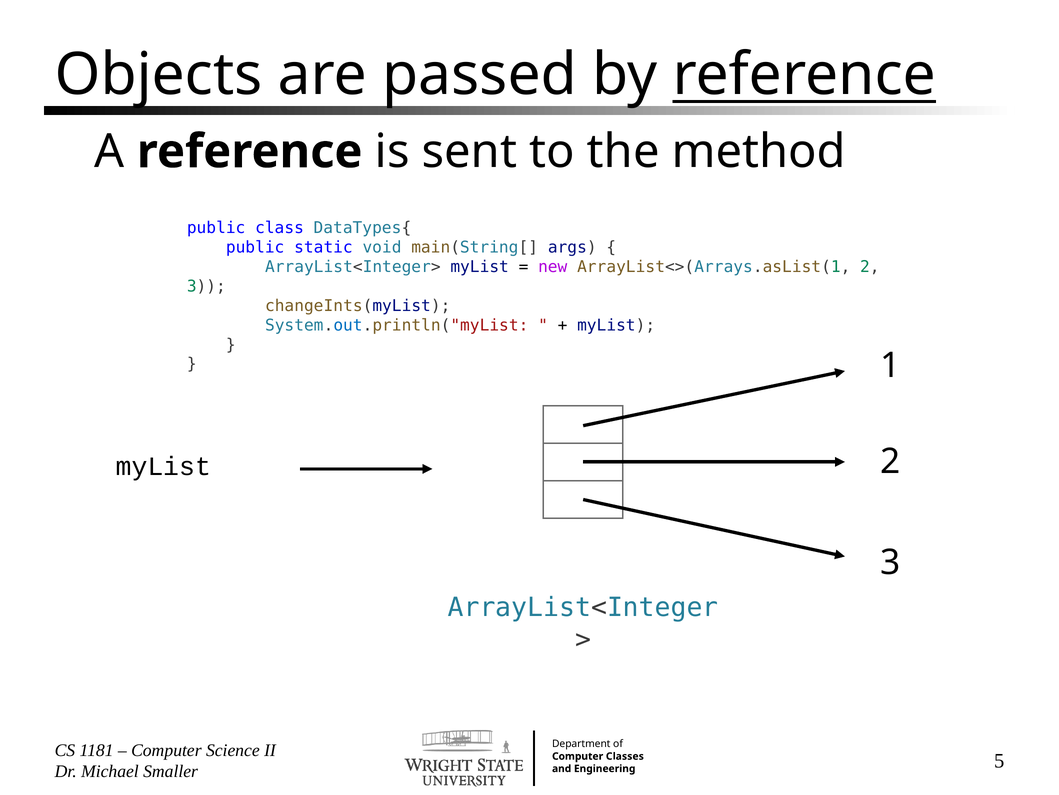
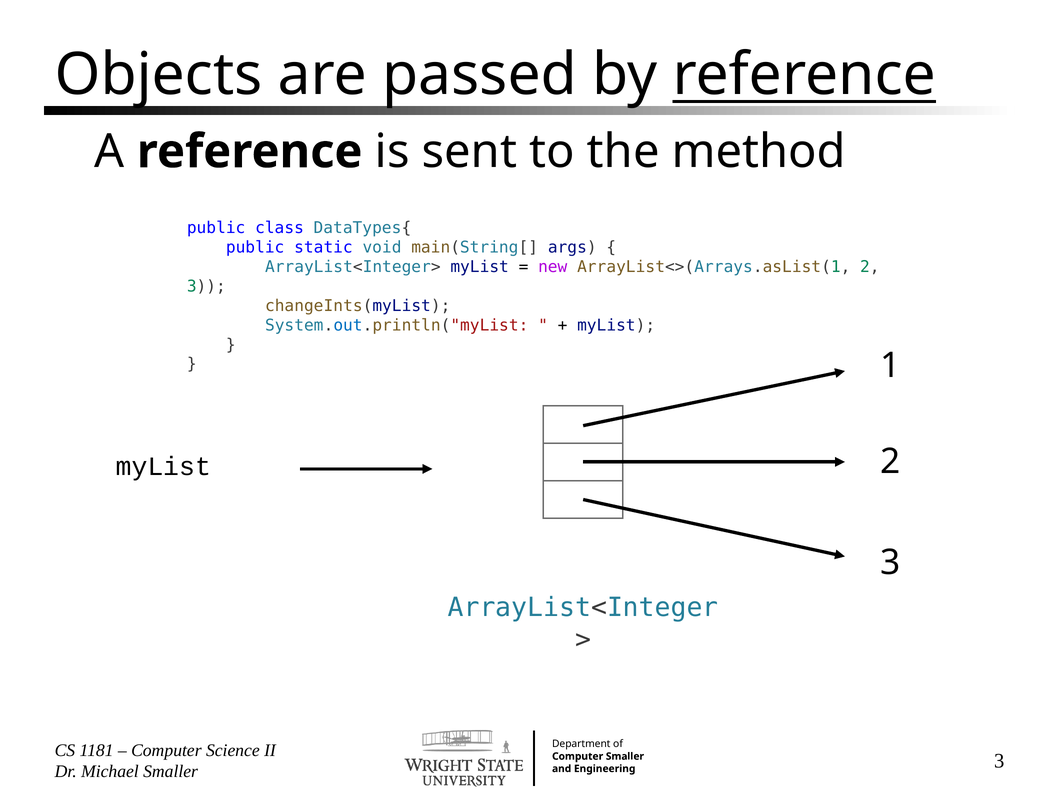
Computer Classes: Classes -> Smaller (625, 756)
5: 5 -> 3 (999, 760)
